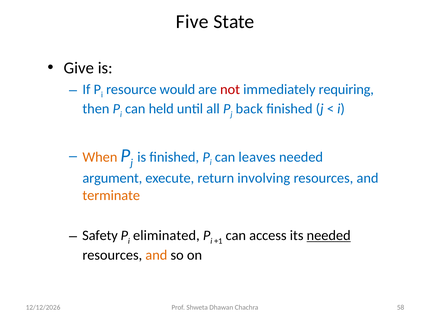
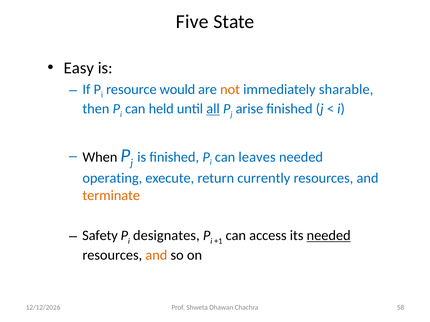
Give: Give -> Easy (79, 68)
not colour: red -> orange (230, 89)
requiring: requiring -> sharable (346, 89)
all underline: none -> present (213, 109)
back: back -> arise (249, 109)
When colour: orange -> black (100, 157)
argument: argument -> operating (112, 179)
involving: involving -> currently (264, 179)
eliminated: eliminated -> designates (166, 236)
